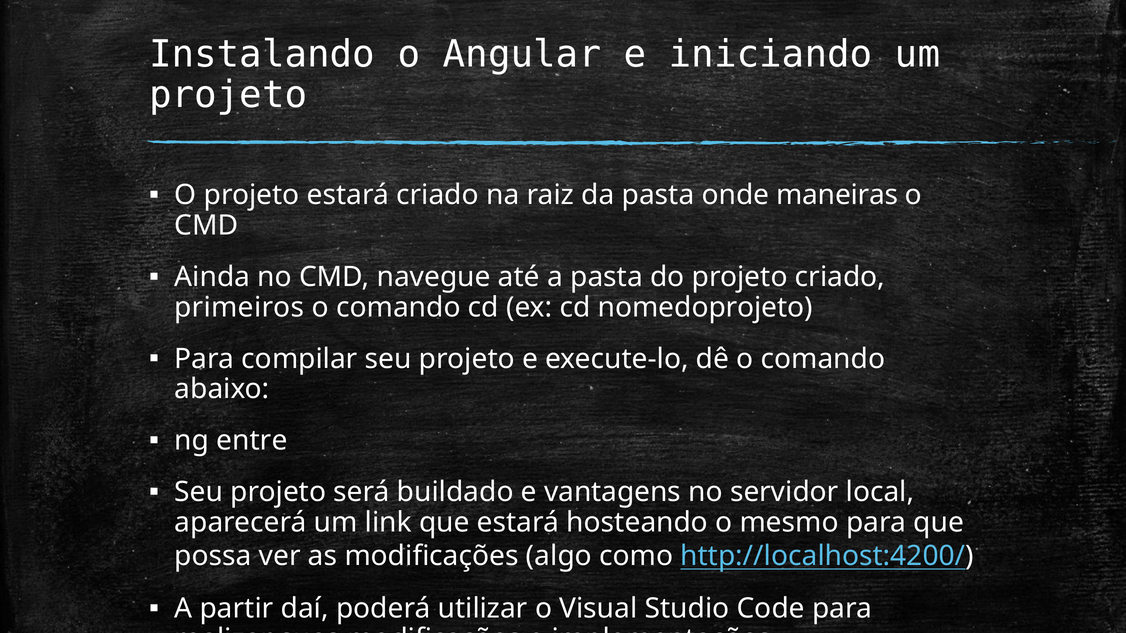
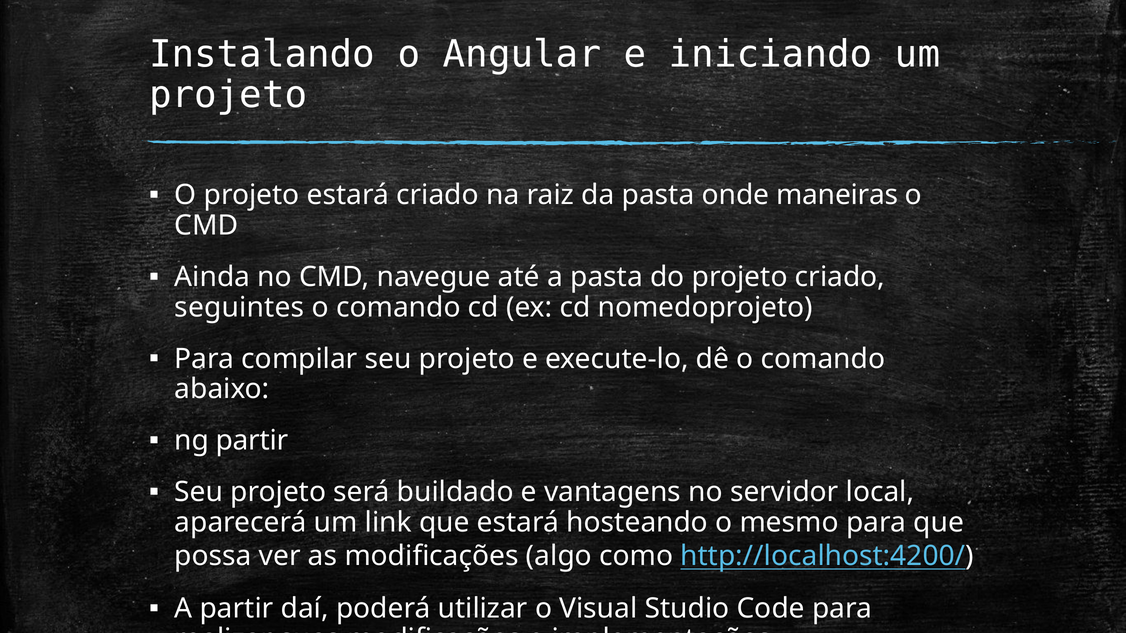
primeiros: primeiros -> seguintes (239, 308)
ng entre: entre -> partir (252, 441)
